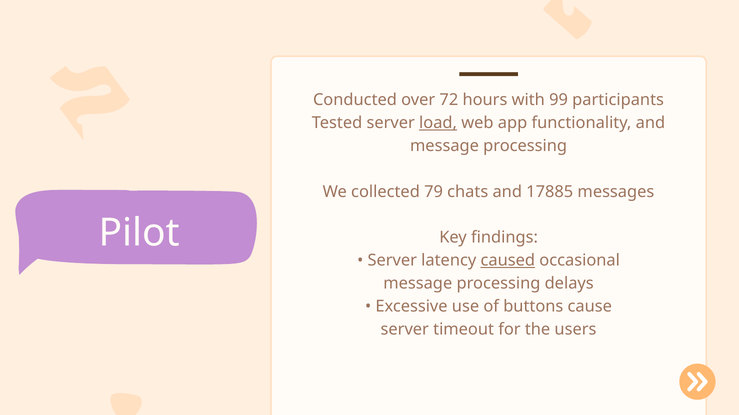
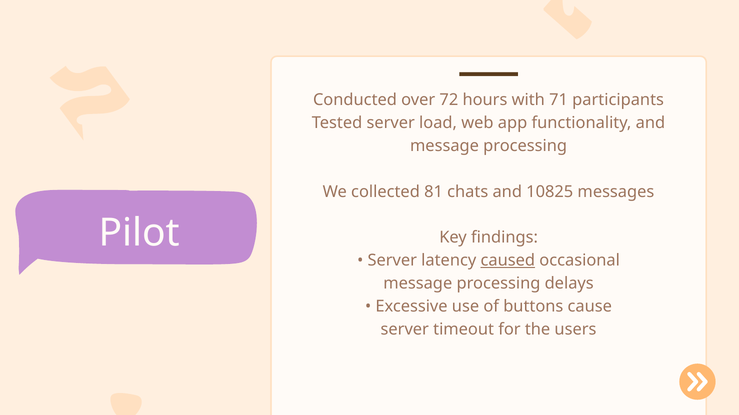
99: 99 -> 71 (559, 100)
load underline: present -> none (438, 123)
79: 79 -> 81 (434, 192)
17885: 17885 -> 10825 (550, 192)
